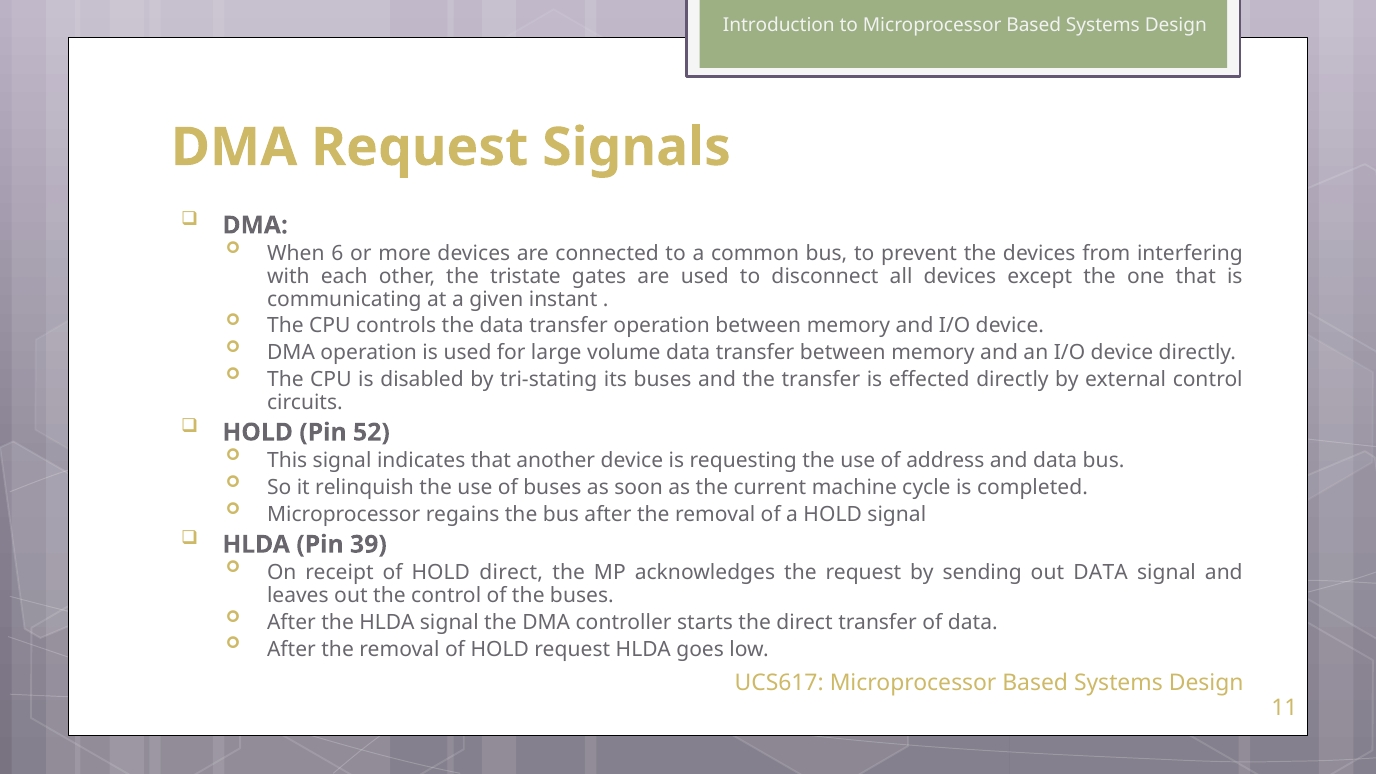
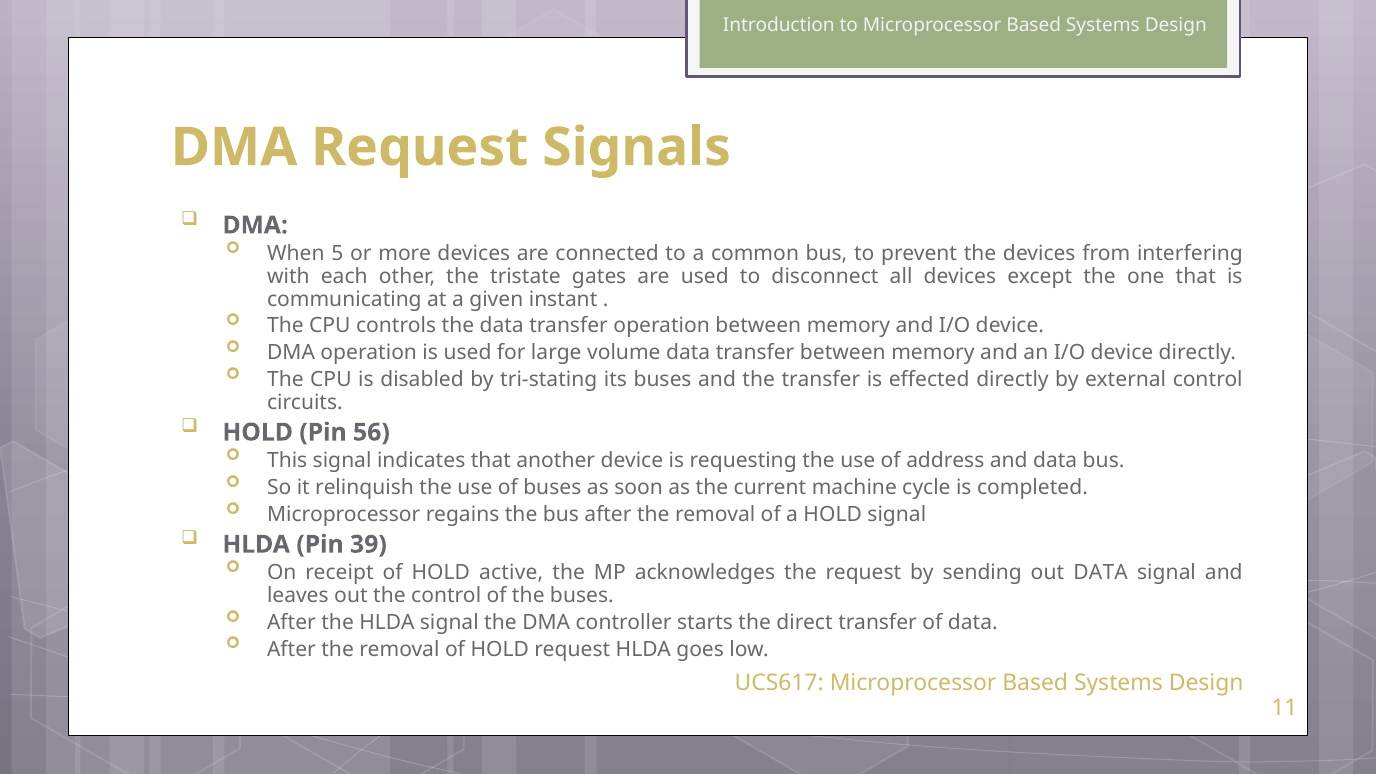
6: 6 -> 5 (337, 254)
52: 52 -> 56 (371, 432)
HOLD direct: direct -> active (511, 573)
